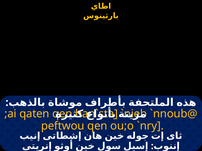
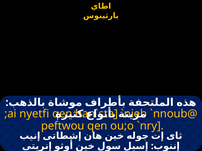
qaten: qaten -> nyetfi (34, 114)
